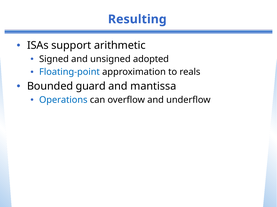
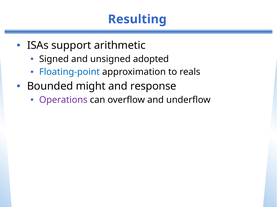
guard: guard -> might (91, 86)
mantissa: mantissa -> response (153, 86)
Operations colour: blue -> purple (63, 100)
